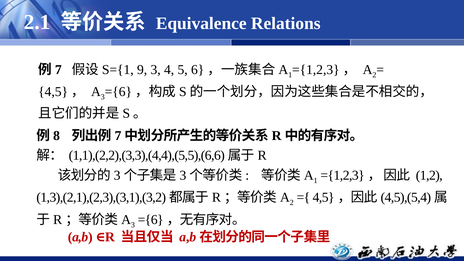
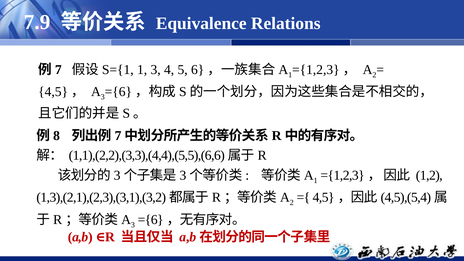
2.1: 2.1 -> 7.9 (37, 22)
9: 9 -> 1 (142, 70)
